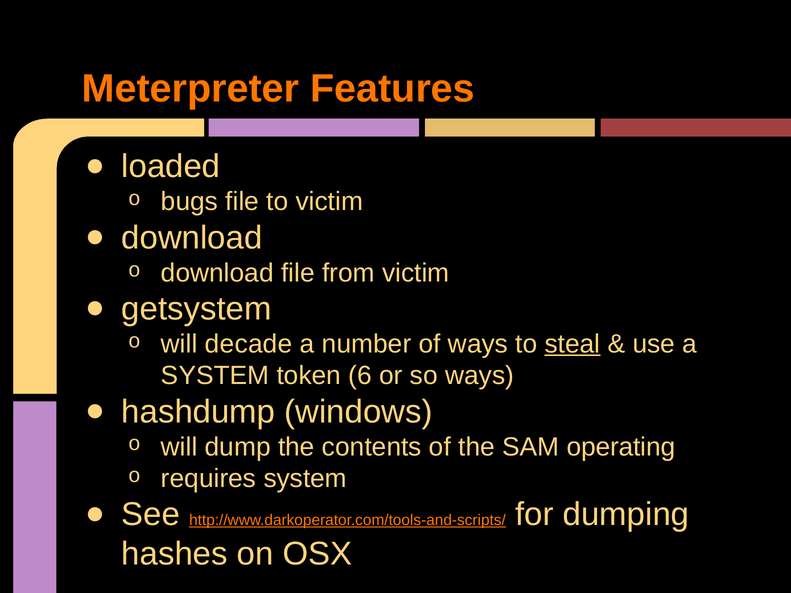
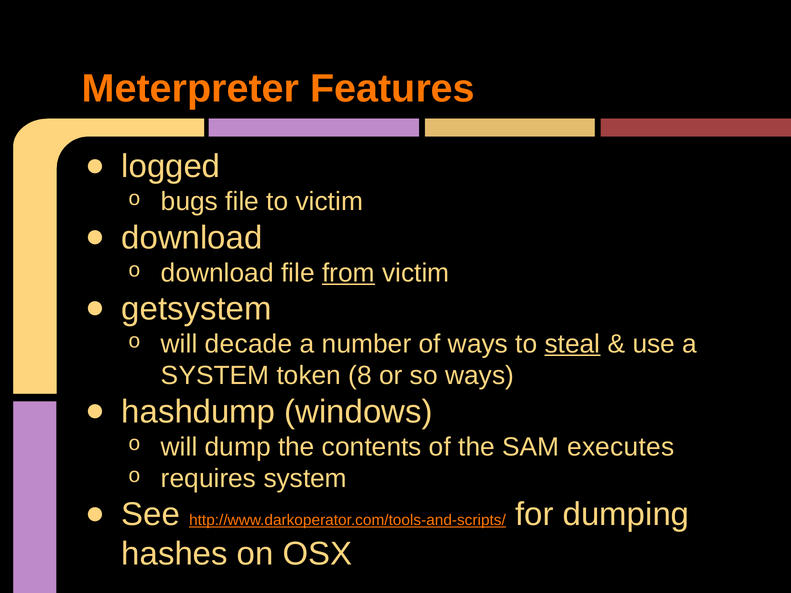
loaded: loaded -> logged (171, 167)
from underline: none -> present (348, 273)
6: 6 -> 8 (360, 376)
operating: operating -> executes (621, 447)
